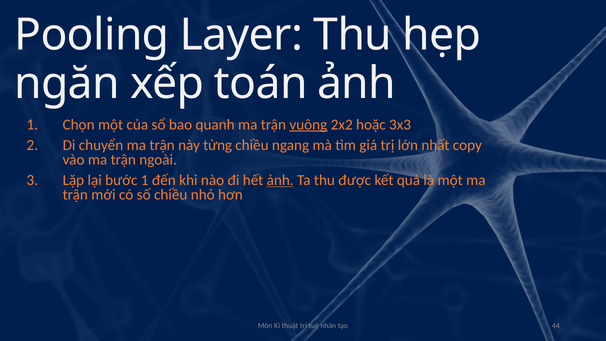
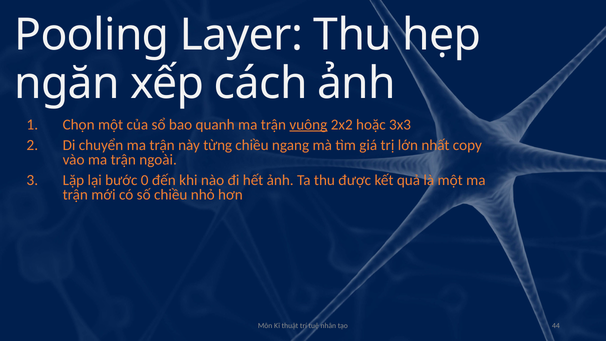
toán: toán -> cách (261, 83)
bước 1: 1 -> 0 (145, 180)
ảnh underline: present -> none (280, 180)
